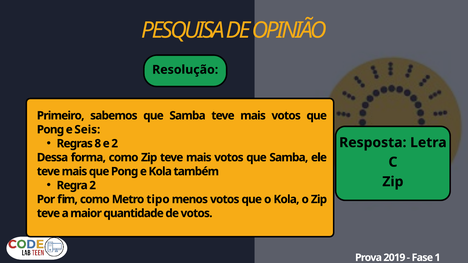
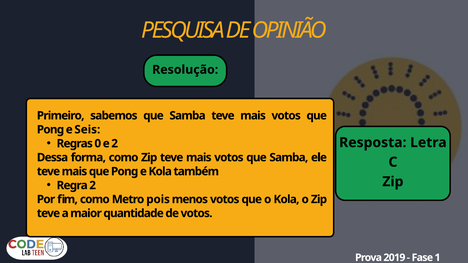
8: 8 -> 0 (98, 144)
tipo: tipo -> pois (158, 200)
